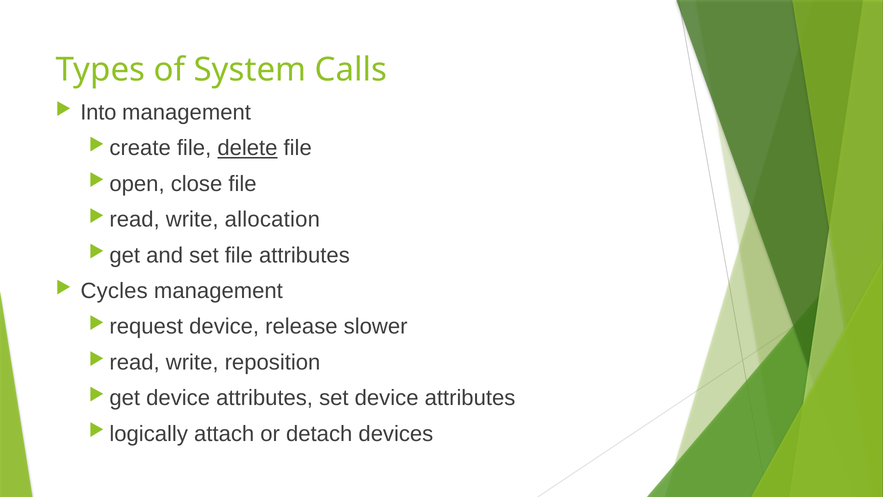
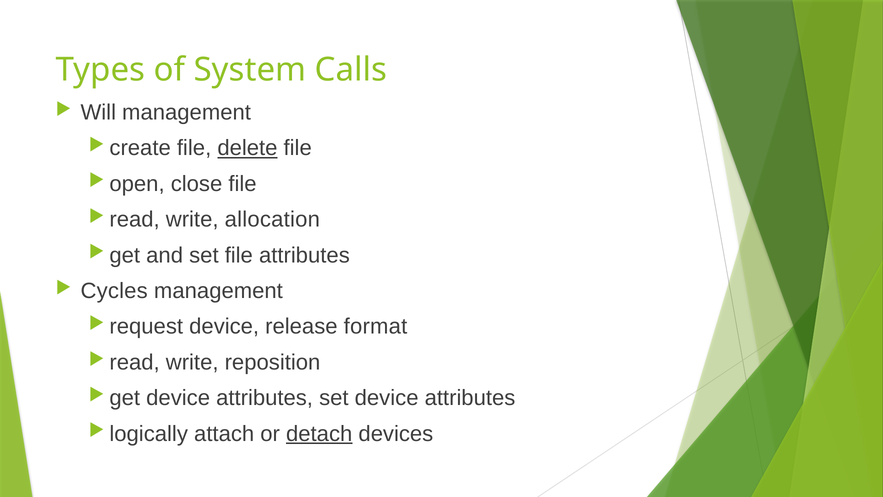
Into: Into -> Will (98, 112)
slower: slower -> format (376, 326)
detach underline: none -> present (319, 434)
